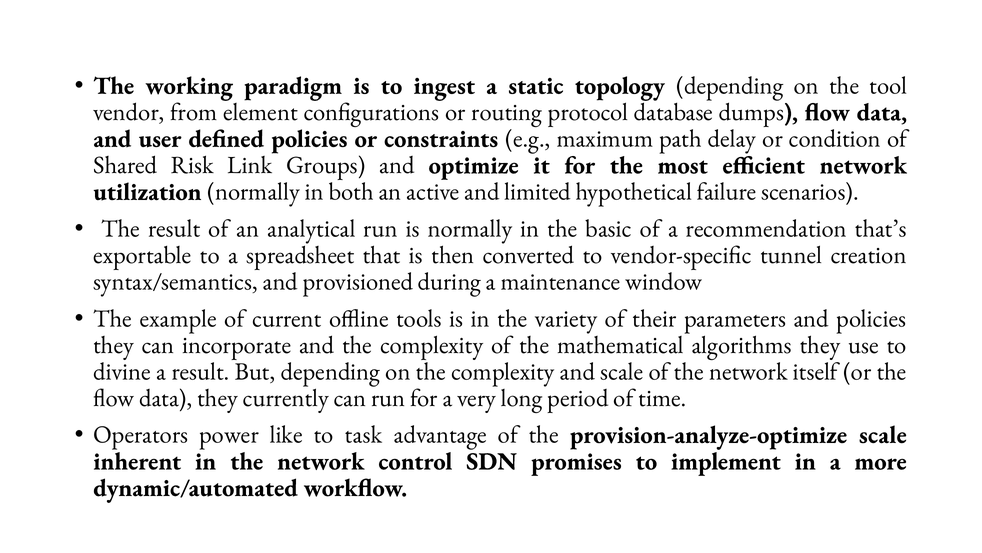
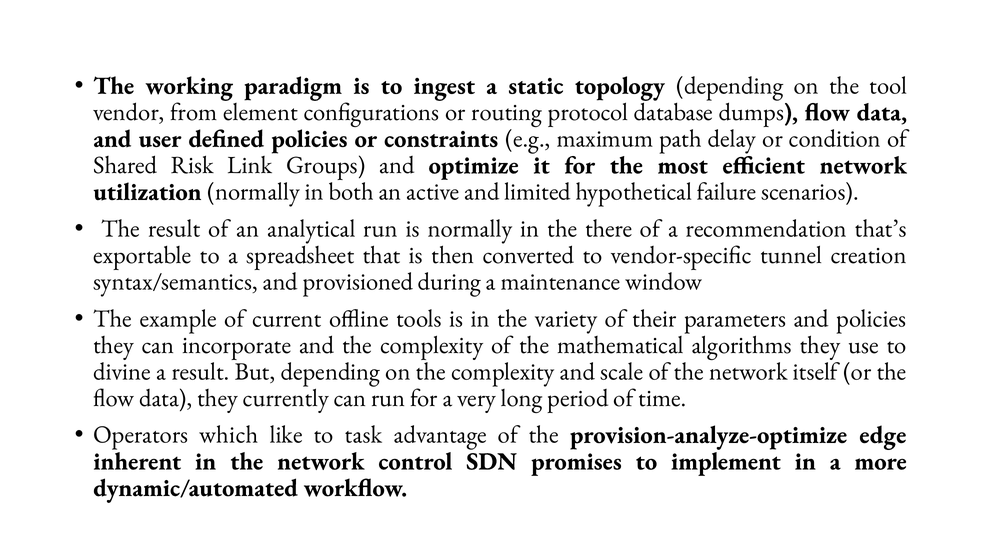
basic: basic -> there (609, 228)
power: power -> which (229, 434)
provision-analyze-optimize scale: scale -> edge (883, 434)
